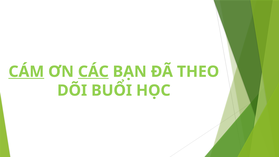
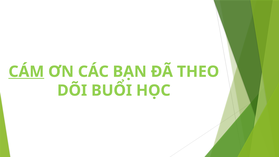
CÁC underline: present -> none (93, 72)
